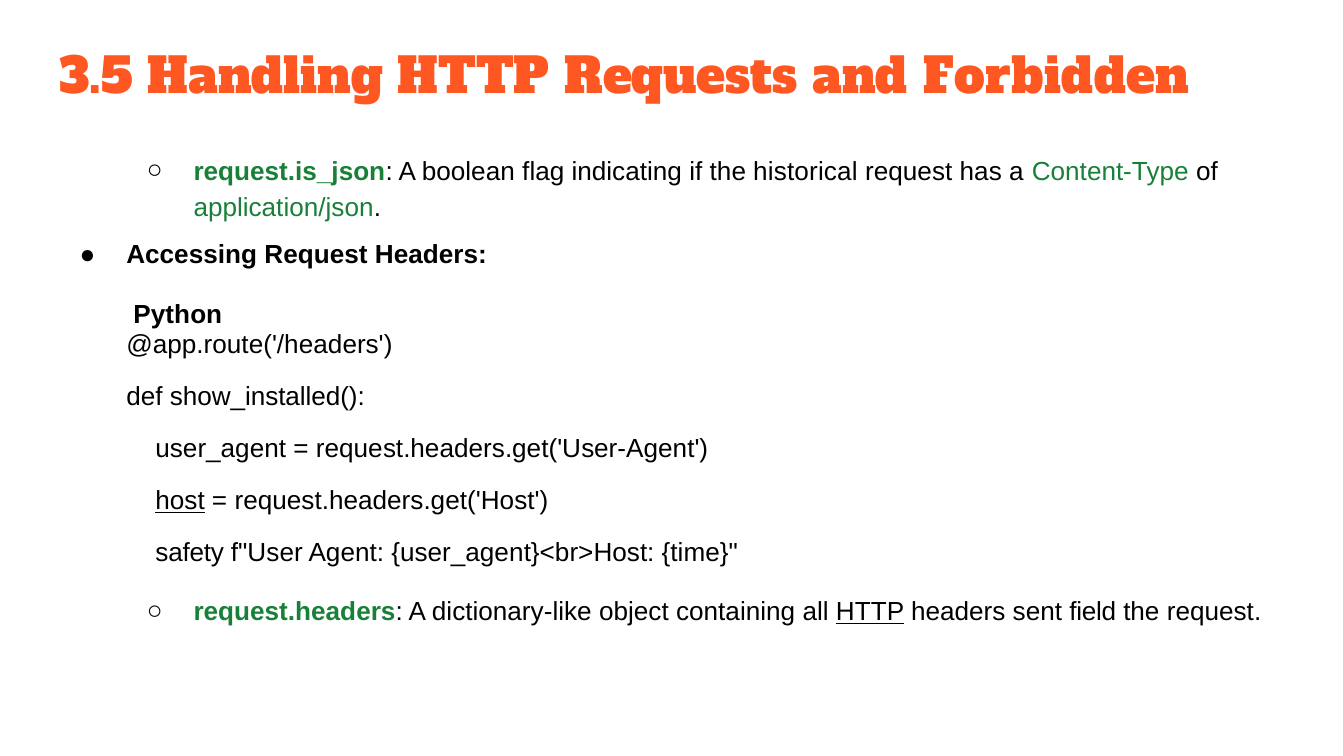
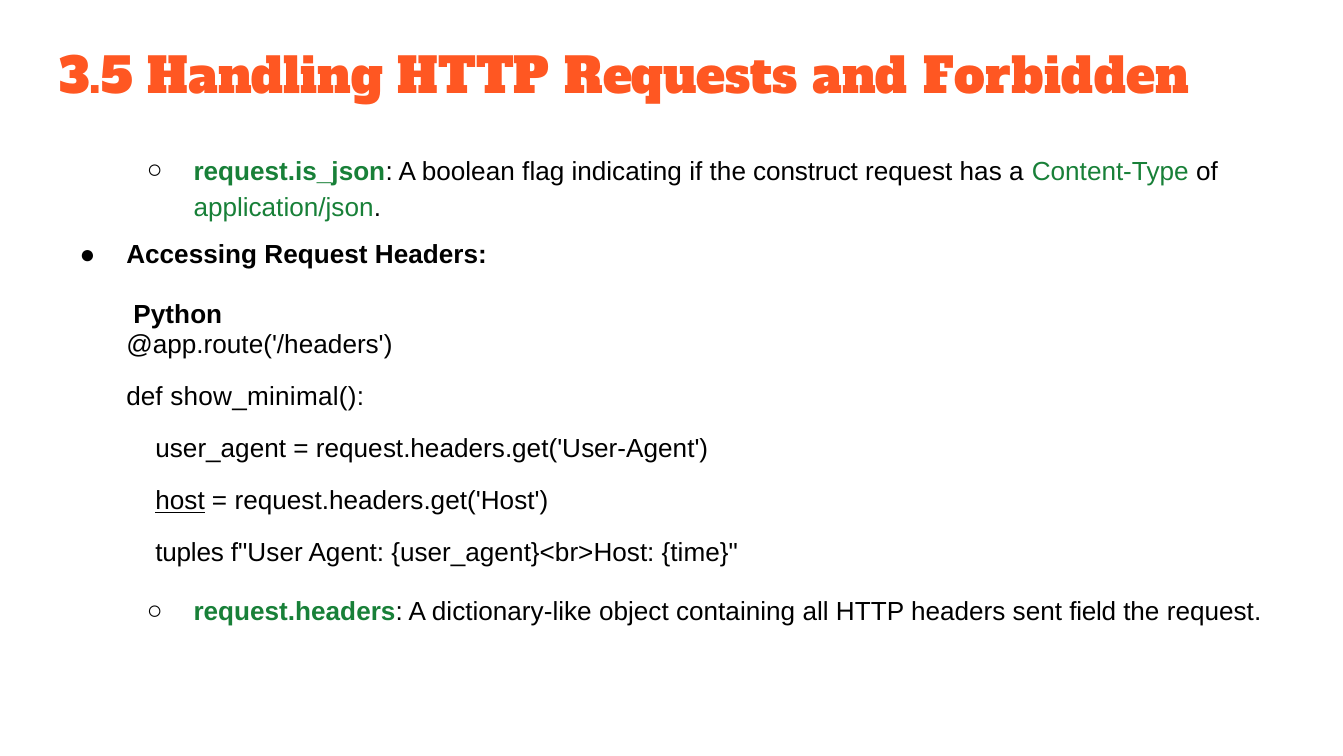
historical: historical -> construct (806, 171)
show_installed(: show_installed( -> show_minimal( (267, 396)
safety: safety -> tuples (190, 553)
HTTP underline: present -> none (870, 612)
